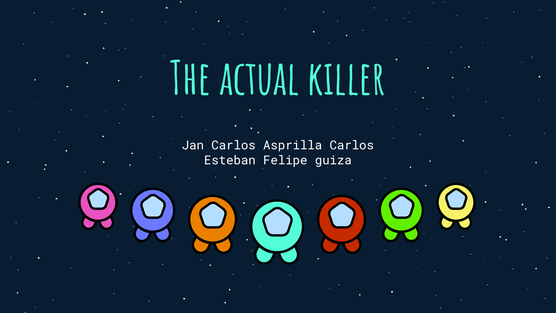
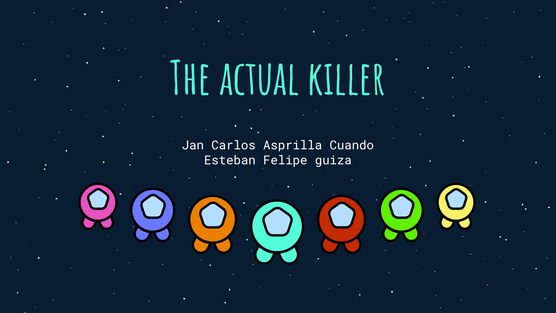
Carlos: Carlos -> Cuando (352, 145)
